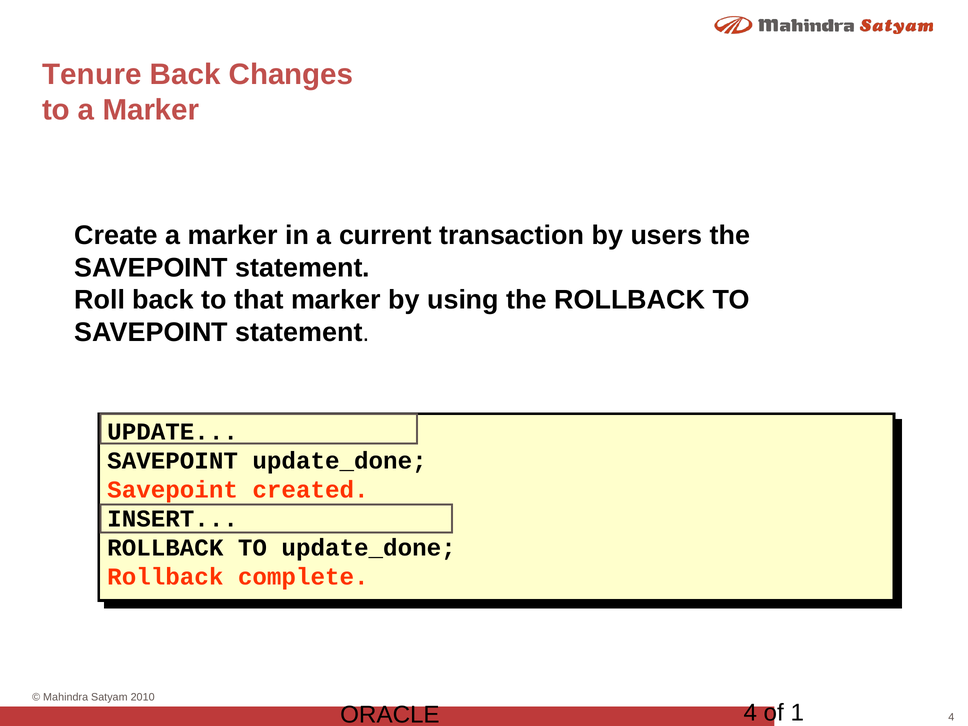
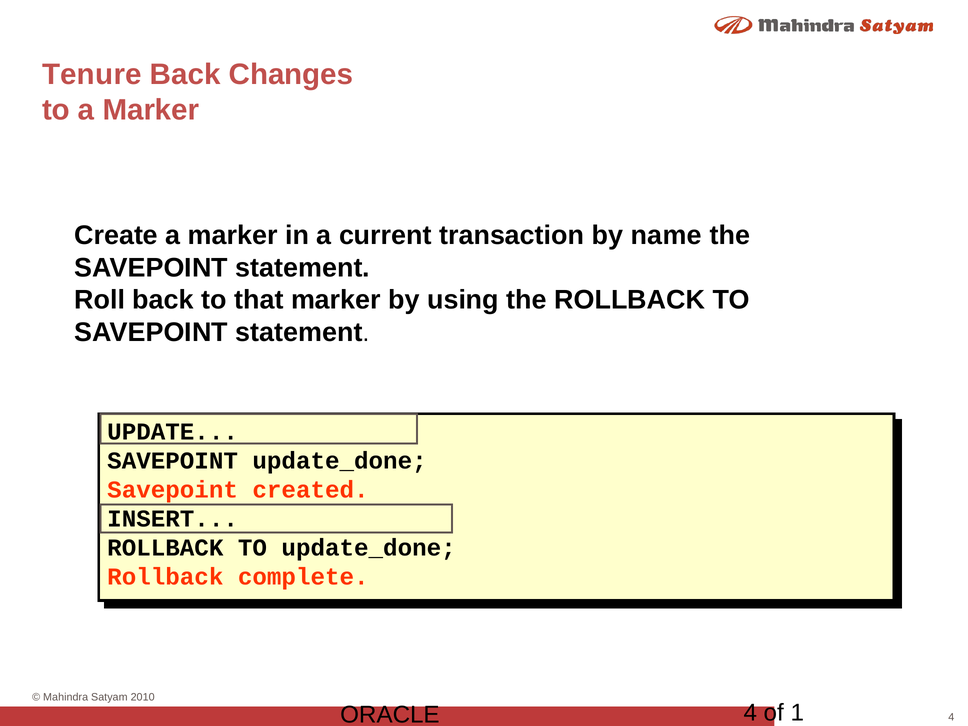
users: users -> name (666, 235)
